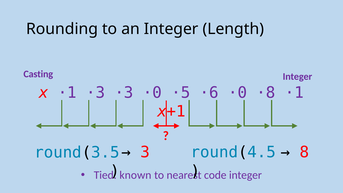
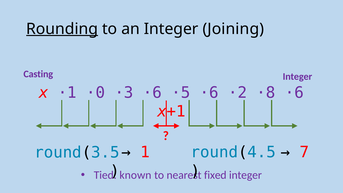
Rounding underline: none -> present (62, 29)
Length: Length -> Joining (233, 29)
·1 ·3: ·3 -> ·0 (96, 93)
·3 ·0: ·0 -> ·6 (152, 93)
·6 ·0: ·0 -> ·2 (238, 93)
·8 ·1: ·1 -> ·6 (294, 93)
3: 3 -> 1 (145, 152)
8: 8 -> 7 (304, 152)
code: code -> fixed (215, 175)
